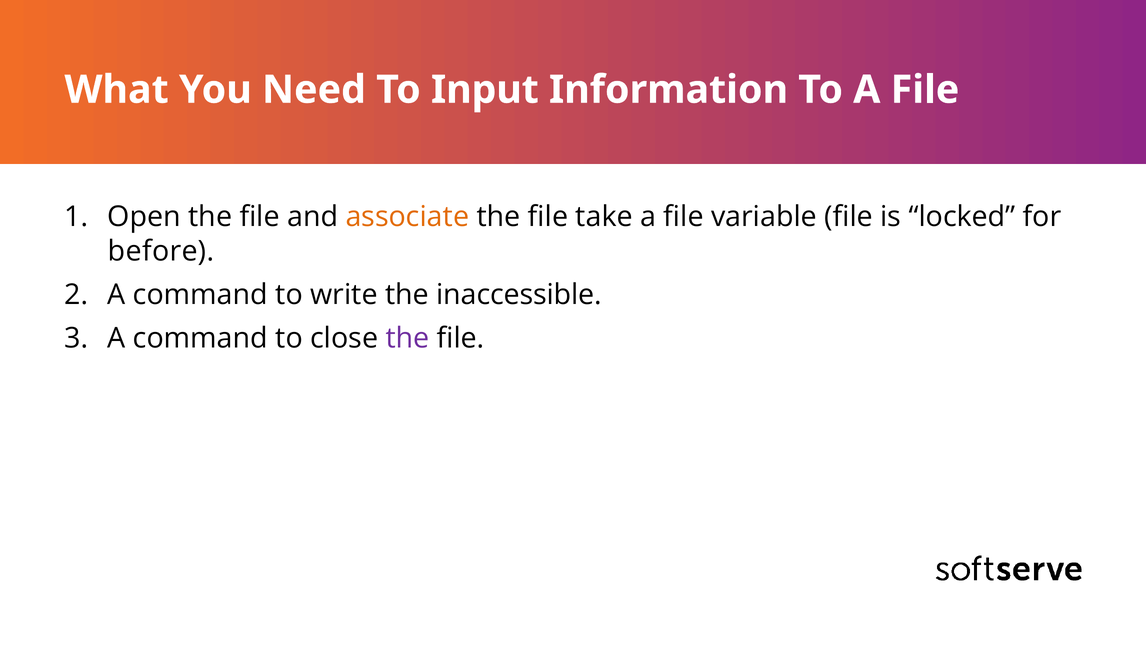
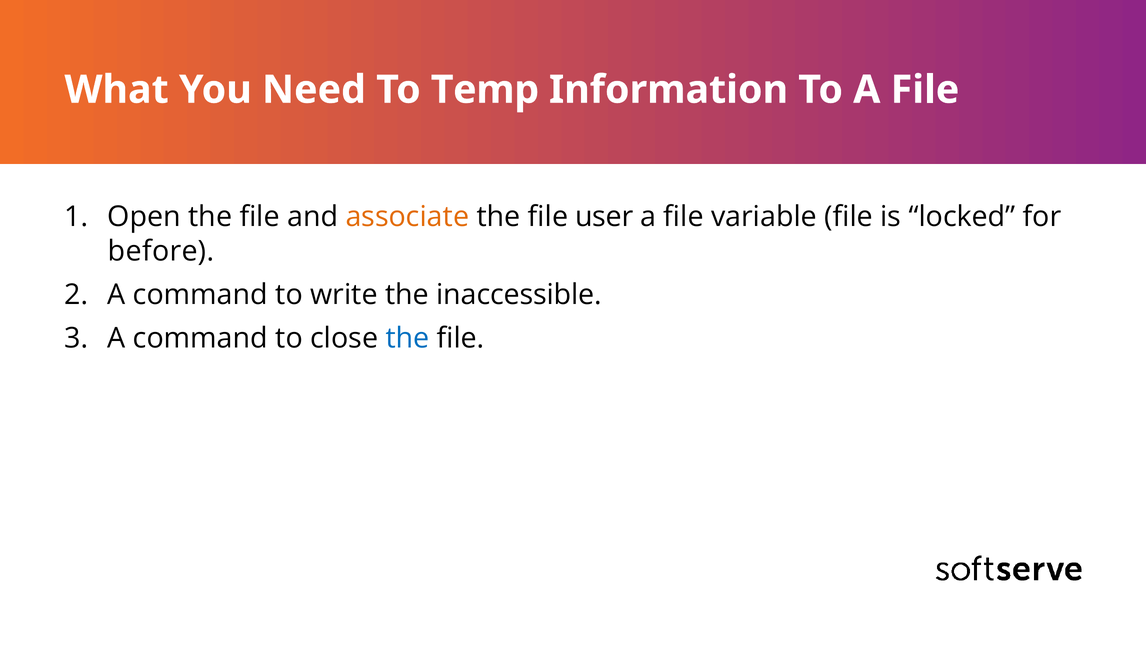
Input: Input -> Temp (485, 90)
take: take -> user (604, 217)
the colour: purple -> blue (407, 338)
